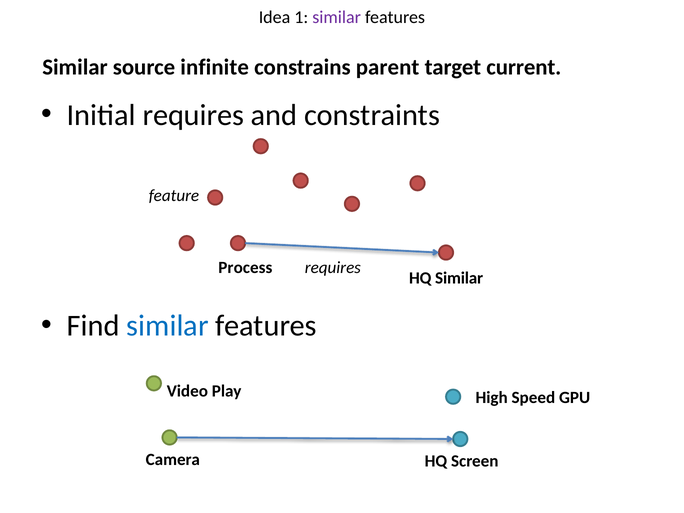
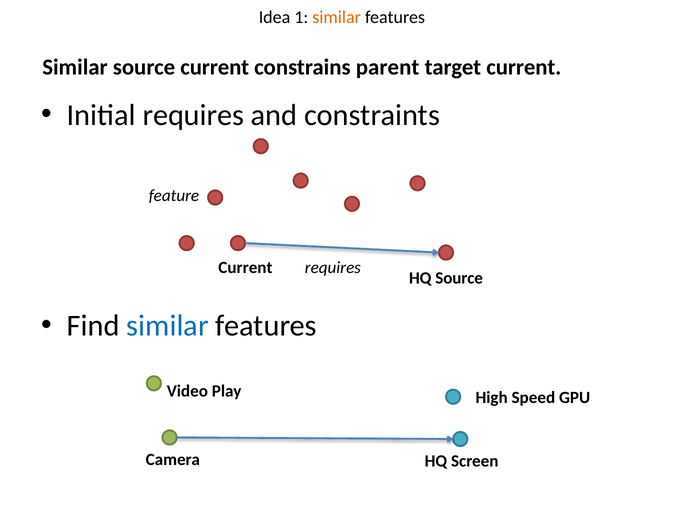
similar colour: purple -> orange (337, 17)
source infinite: infinite -> current (215, 67)
Process: Process -> Current (245, 267)
HQ Similar: Similar -> Source (459, 278)
